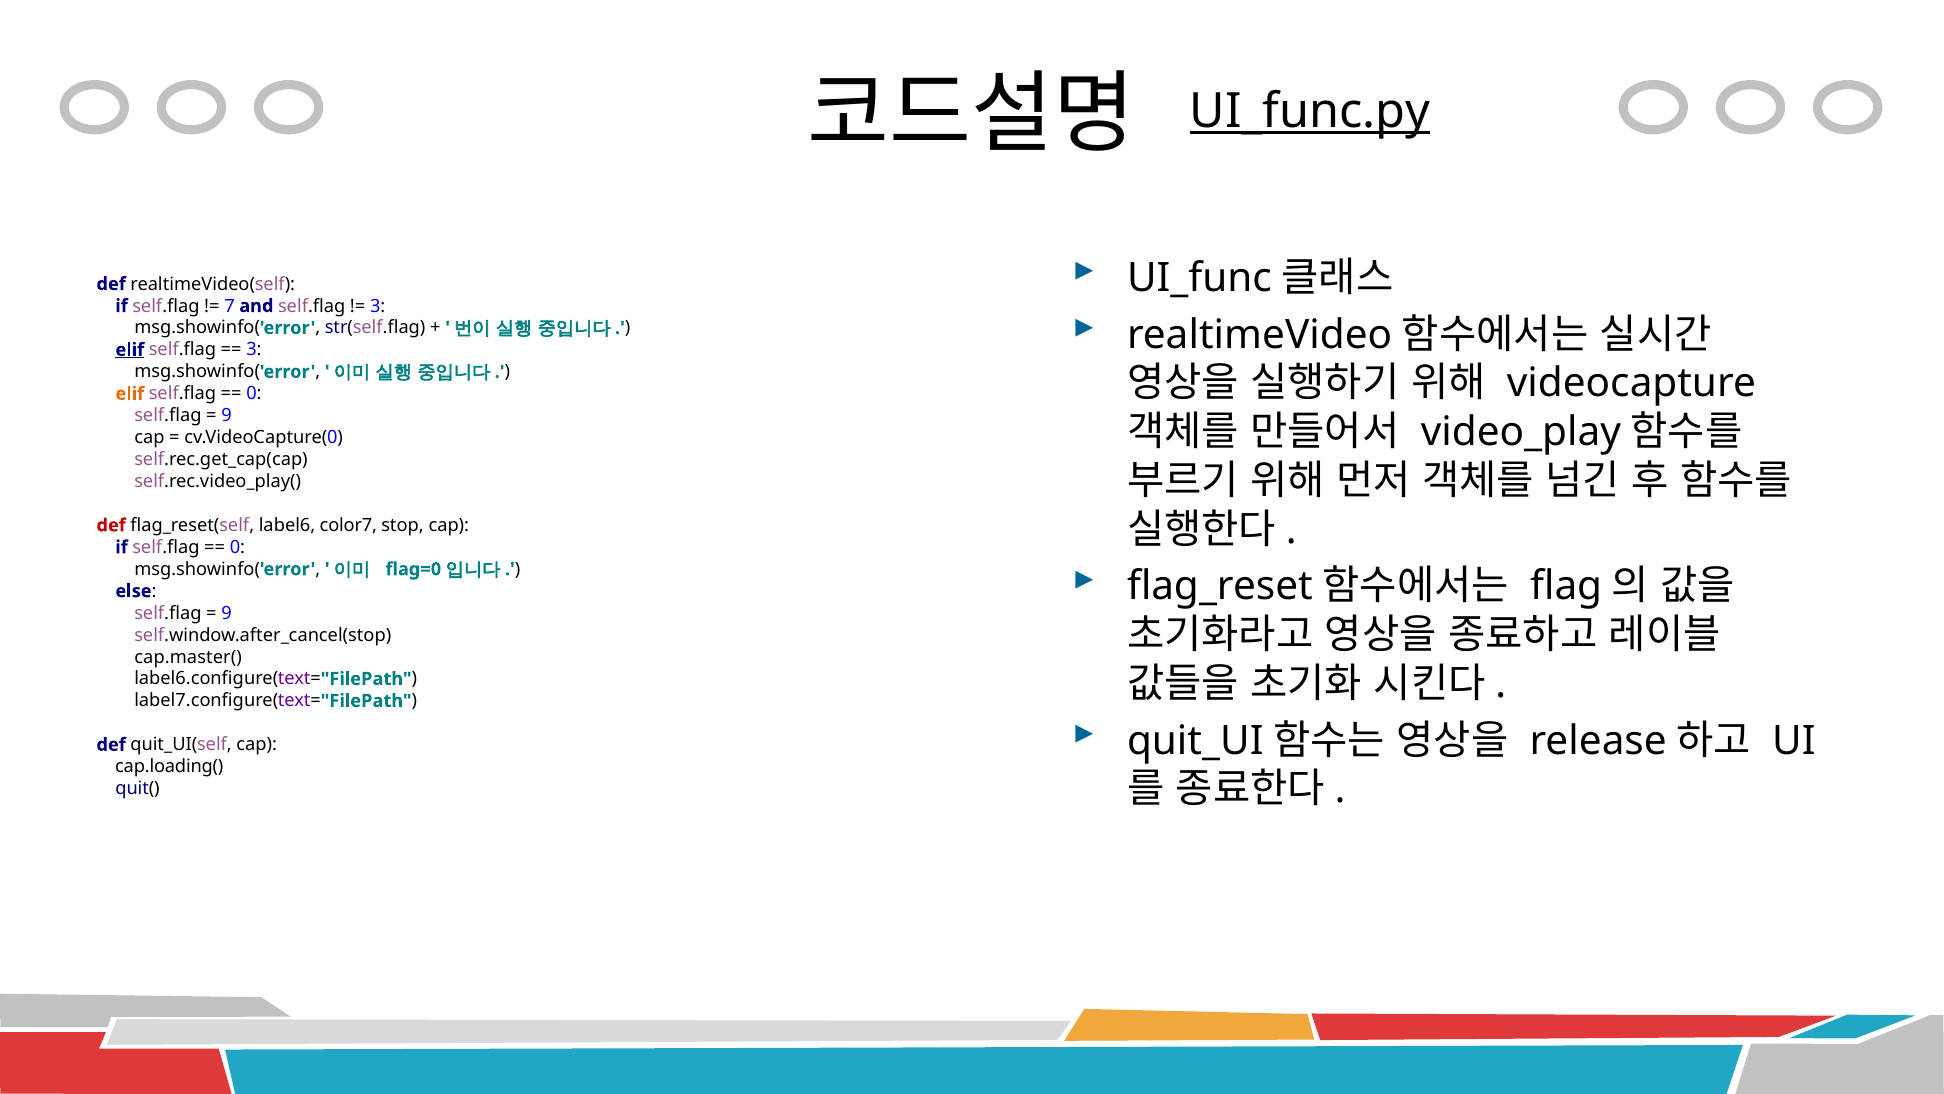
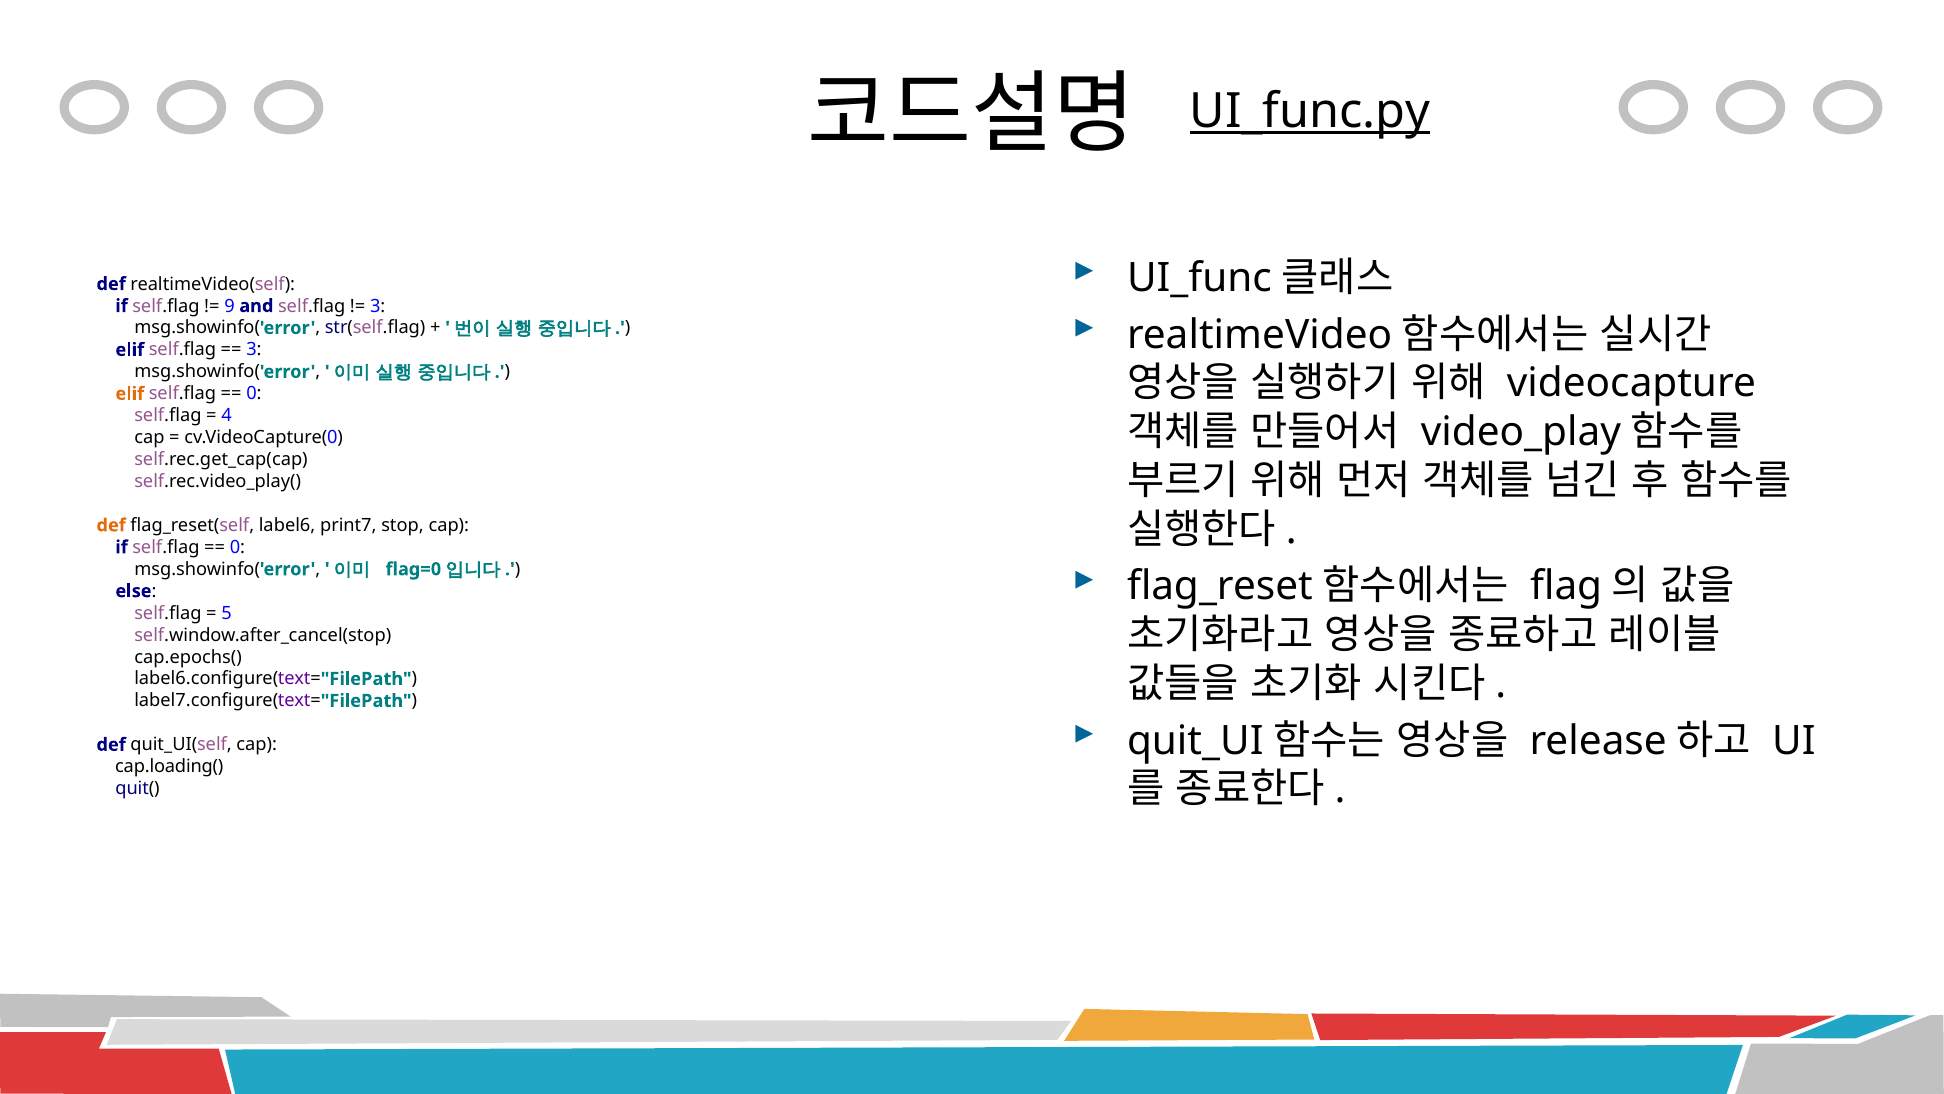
7: 7 -> 9 (229, 306)
elif underline: present -> none (130, 350)
9: 9 -> 4 (227, 415)
def colour: red -> orange (111, 525)
color7: color7 -> print7 (348, 525)
9: 9 -> 5 (227, 613)
cap.master(: cap.master( -> cap.epochs( (188, 657)
